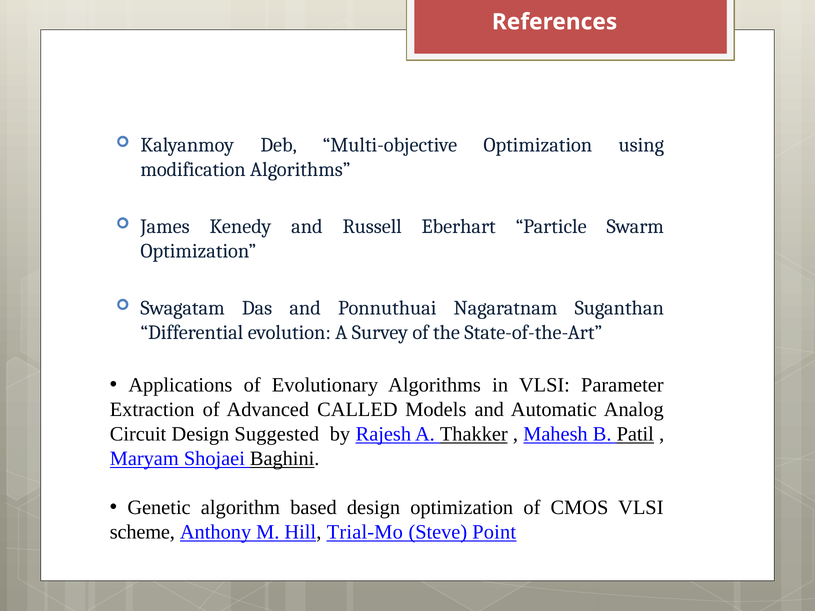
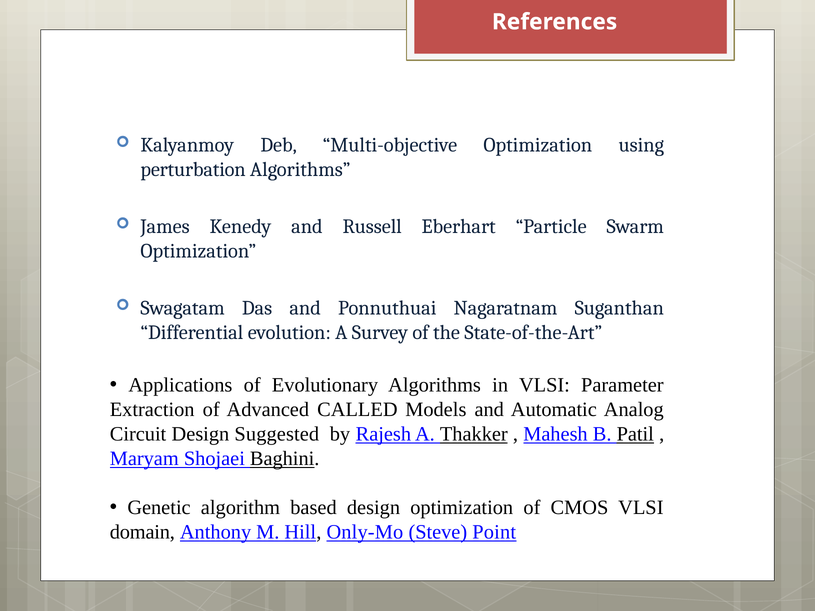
modification: modification -> perturbation (193, 169)
scheme: scheme -> domain (142, 532)
Trial-Mo: Trial-Mo -> Only-Mo (365, 532)
